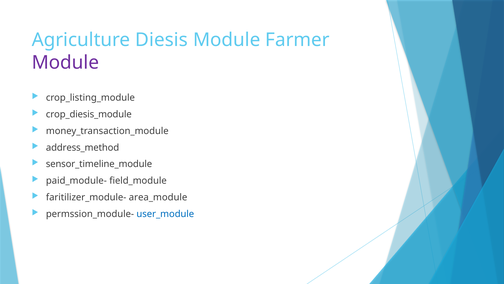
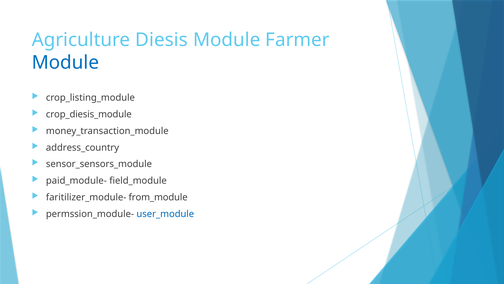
Module colour: purple -> blue (65, 62)
address_method: address_method -> address_country (83, 147)
sensor_timeline_module: sensor_timeline_module -> sensor_sensors_module (99, 164)
area_module: area_module -> from_module (158, 197)
